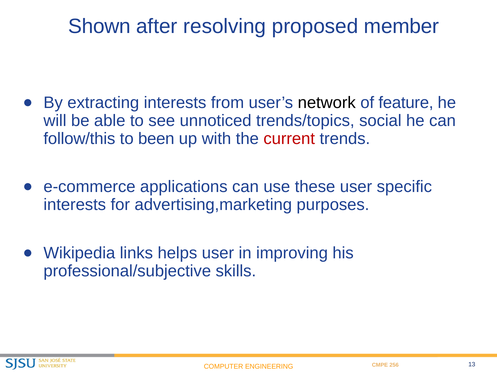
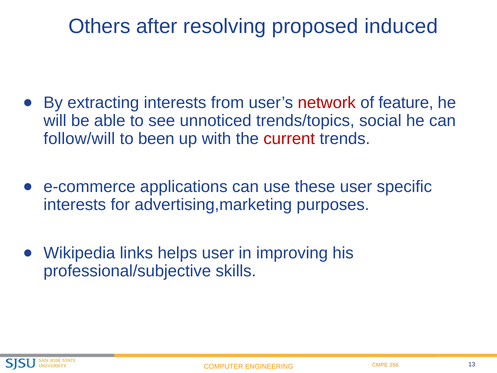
Shown: Shown -> Others (99, 26)
member: member -> induced (401, 26)
network colour: black -> red (327, 103)
follow/this: follow/this -> follow/will (79, 139)
